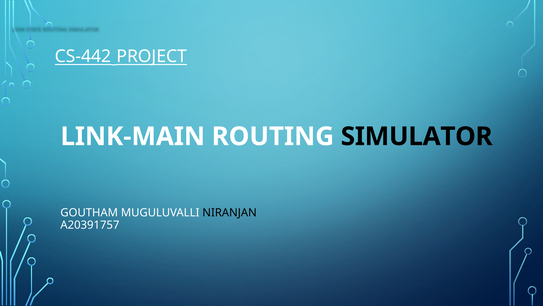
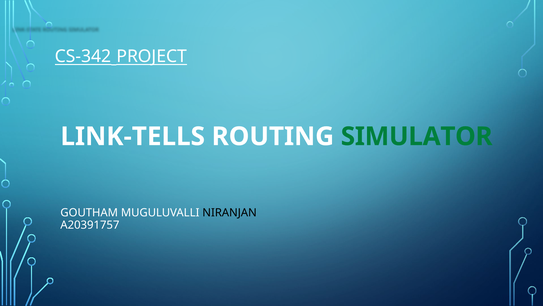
CS-442: CS-442 -> CS-342 (83, 56)
LINK-MAIN: LINK-MAIN -> LINK-TELLS (133, 136)
SIMULATOR colour: black -> green (417, 136)
